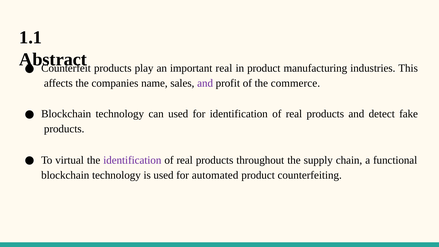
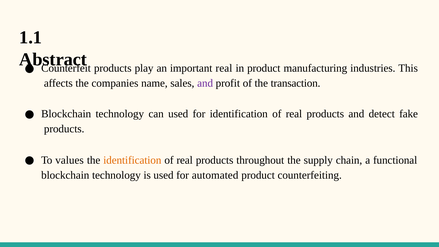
commerce: commerce -> transaction (296, 83)
virtual: virtual -> values (70, 160)
identification colour: purple -> orange (132, 160)
